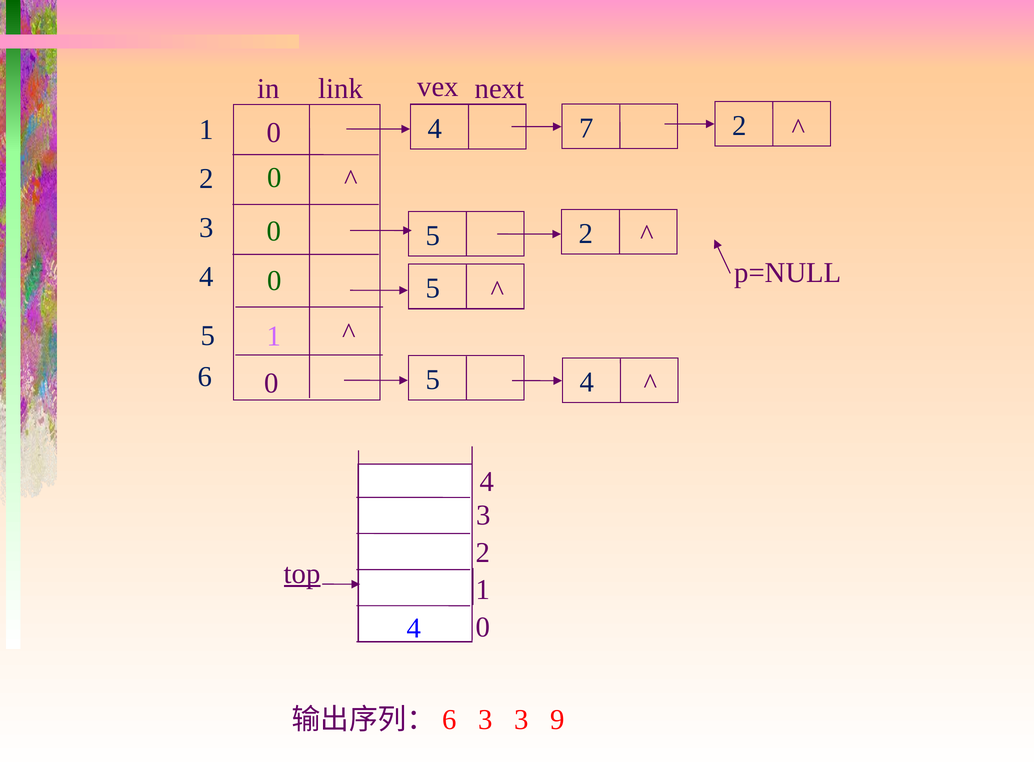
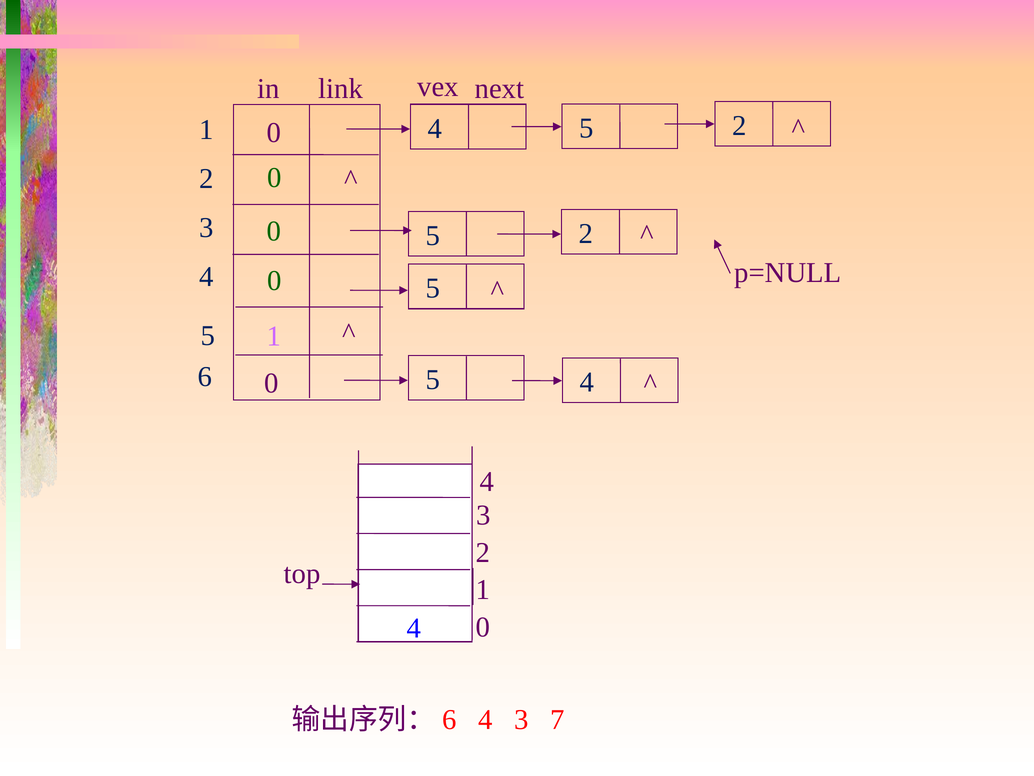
7: 7 -> 5 (587, 128)
top underline: present -> none (302, 573)
3: 3 -> 4 (485, 719)
9: 9 -> 7 (557, 719)
